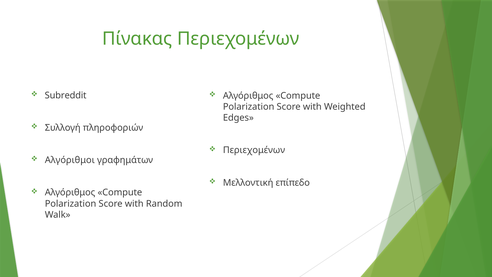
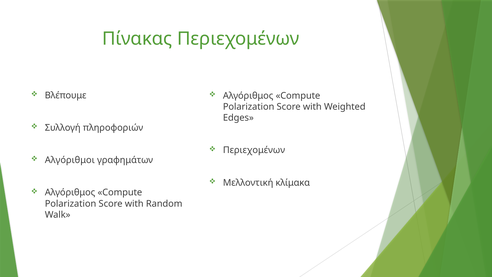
Subreddit: Subreddit -> Βλέπουμε (66, 95)
επίπεδο: επίπεδο -> κλίμακα (293, 182)
